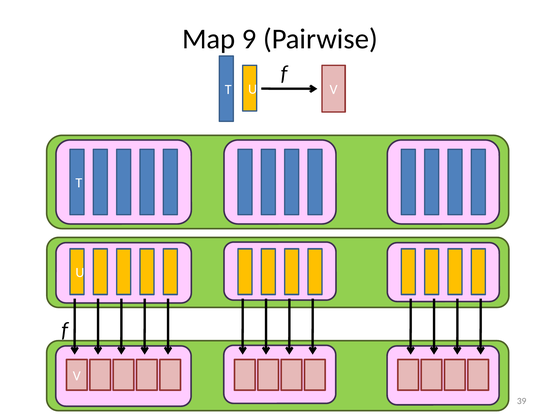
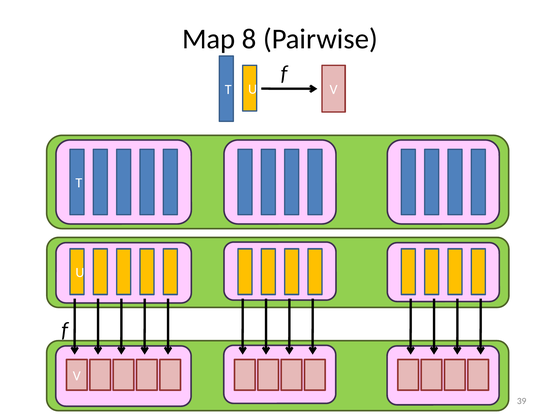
9: 9 -> 8 (249, 39)
